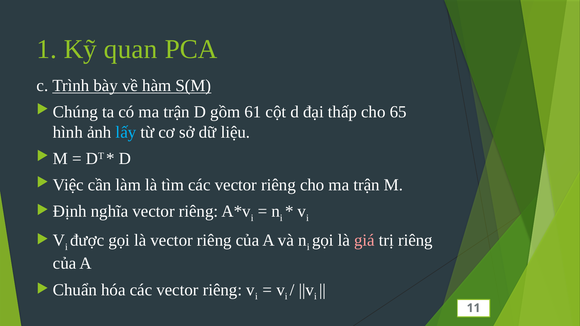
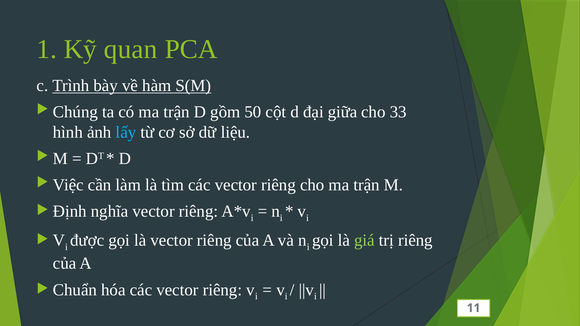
61: 61 -> 50 (253, 112)
thấp: thấp -> giữa (343, 112)
65: 65 -> 33 (398, 112)
giá colour: pink -> light green (364, 241)
